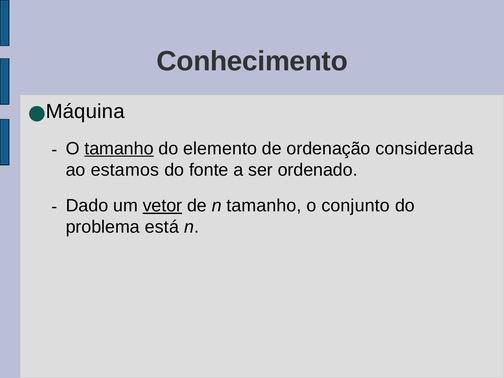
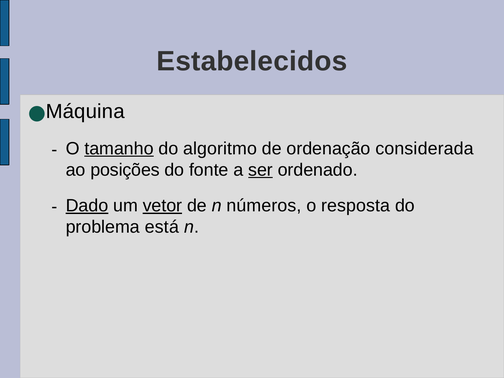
Conhecimento: Conhecimento -> Estabelecidos (252, 61)
elemento: elemento -> algoritmo (220, 149)
estamos: estamos -> posições (125, 170)
ser underline: none -> present (261, 170)
Dado underline: none -> present (87, 206)
n tamanho: tamanho -> números (264, 206)
conjunto: conjunto -> resposta (356, 206)
